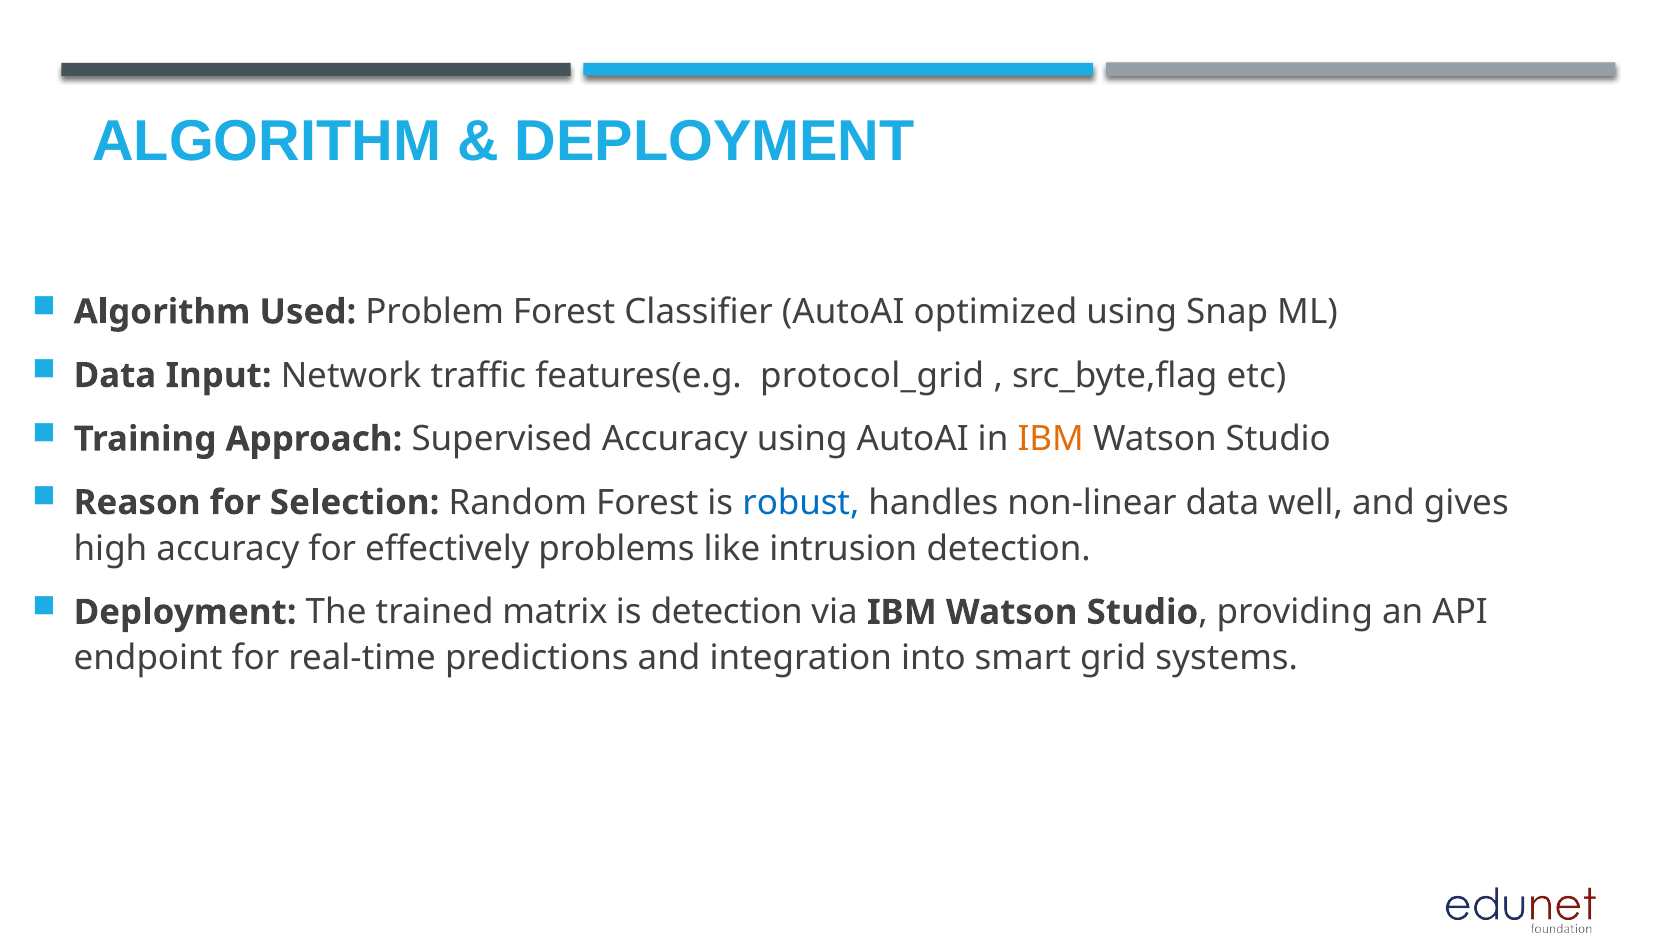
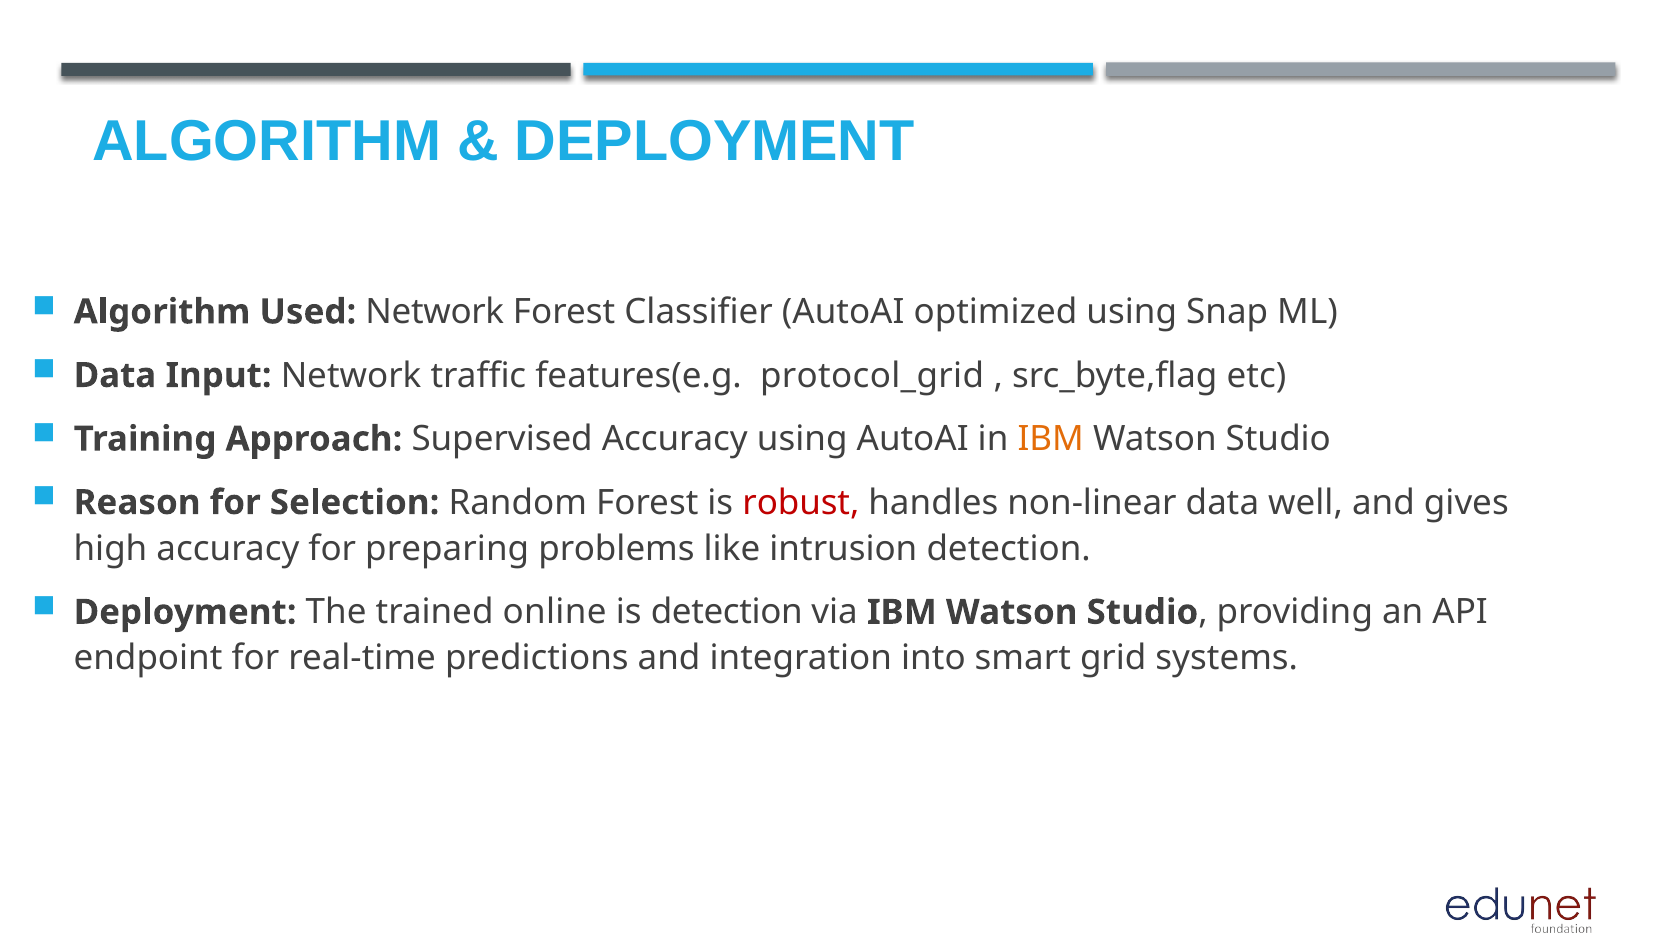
Used Problem: Problem -> Network (435, 312)
robust colour: blue -> red (801, 503)
effectively: effectively -> preparing (447, 549)
matrix: matrix -> online (555, 612)
